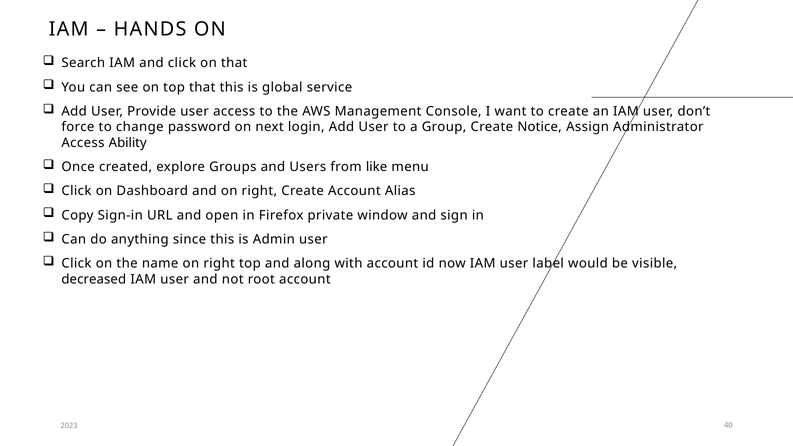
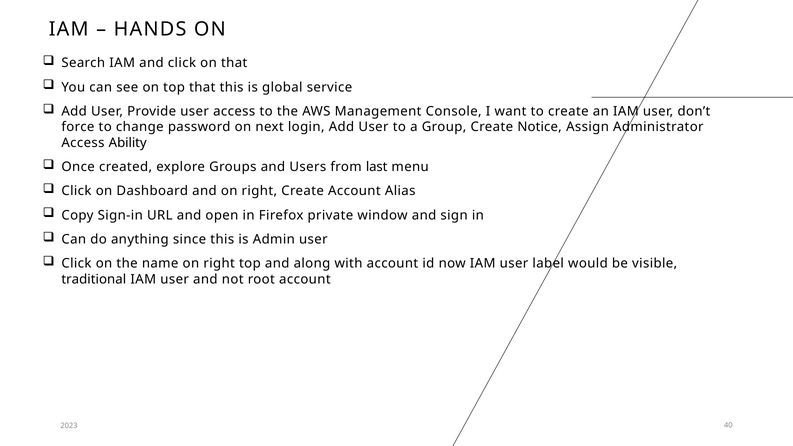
like: like -> last (377, 167)
decreased: decreased -> traditional (94, 279)
